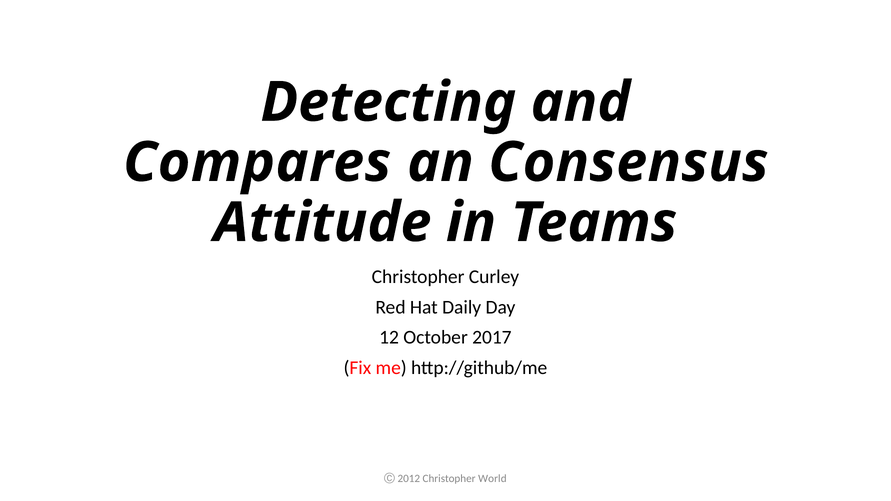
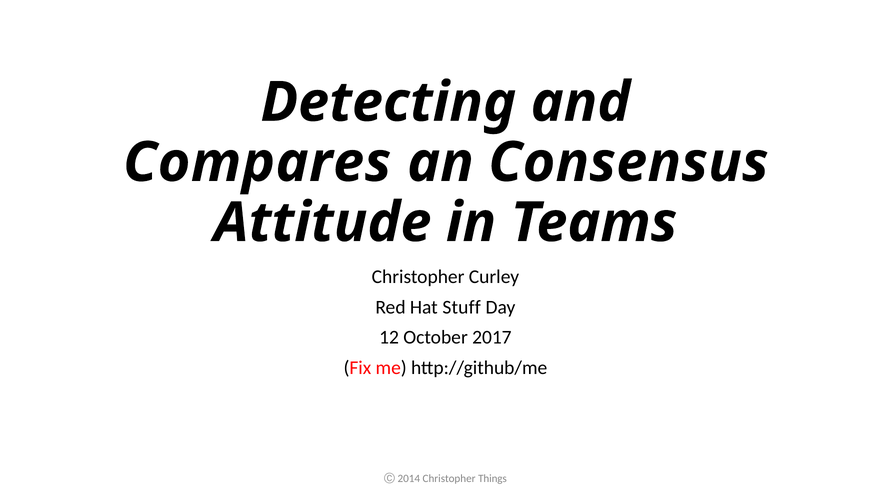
Daily: Daily -> Stuff (462, 307)
2012: 2012 -> 2014 (409, 479)
World: World -> Things (492, 479)
